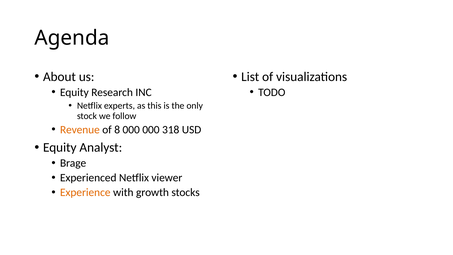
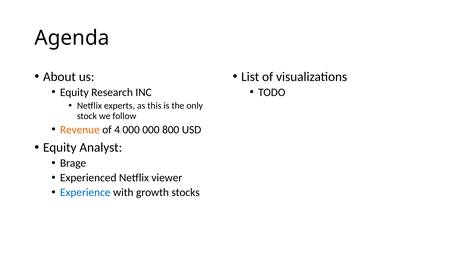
8: 8 -> 4 (117, 130)
318: 318 -> 800 (171, 130)
Experience colour: orange -> blue (85, 192)
